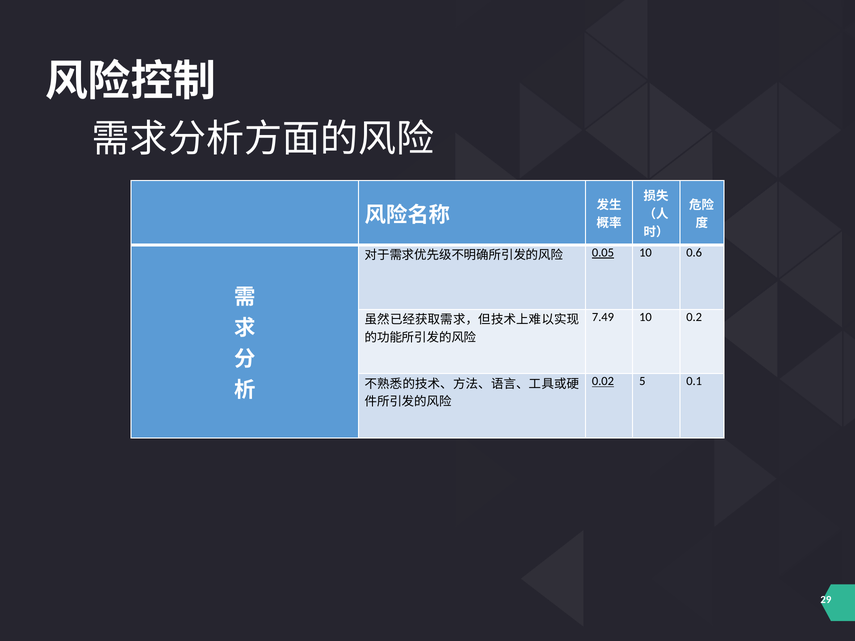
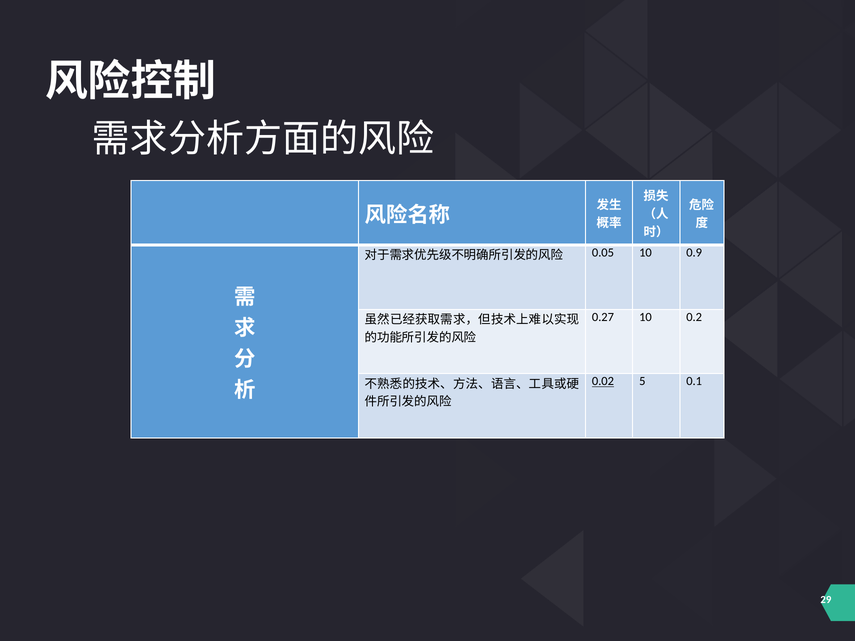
0.05 underline: present -> none (603, 253)
0.6: 0.6 -> 0.9 (694, 253)
7.49: 7.49 -> 0.27 (603, 317)
